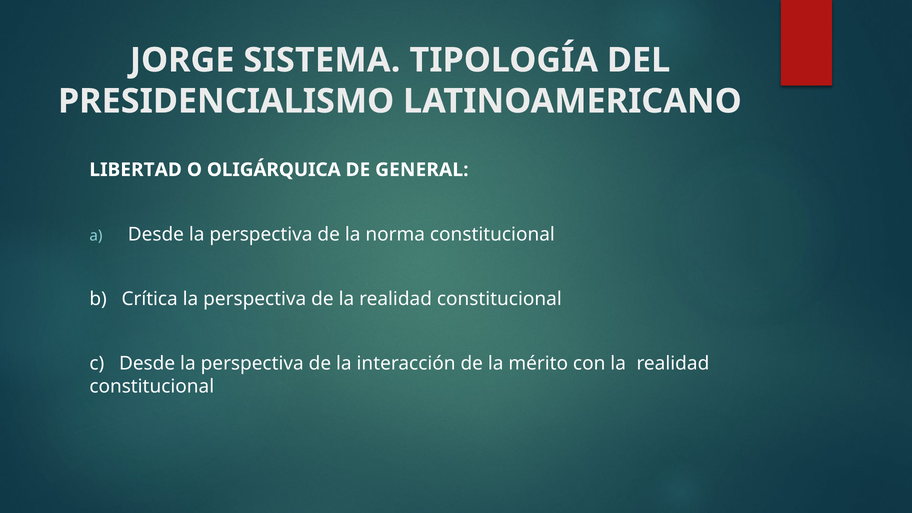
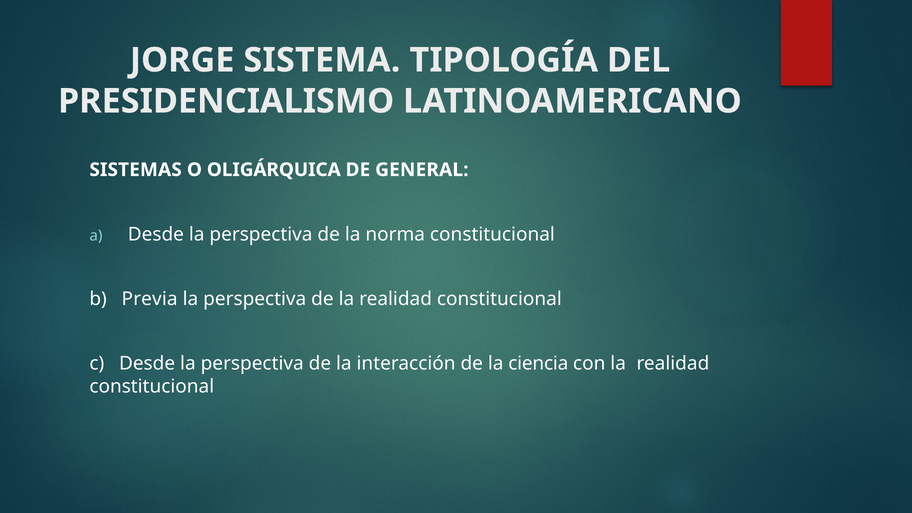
LIBERTAD: LIBERTAD -> SISTEMAS (136, 170)
Crítica: Crítica -> Previa (150, 299)
mérito: mérito -> ciencia (538, 364)
